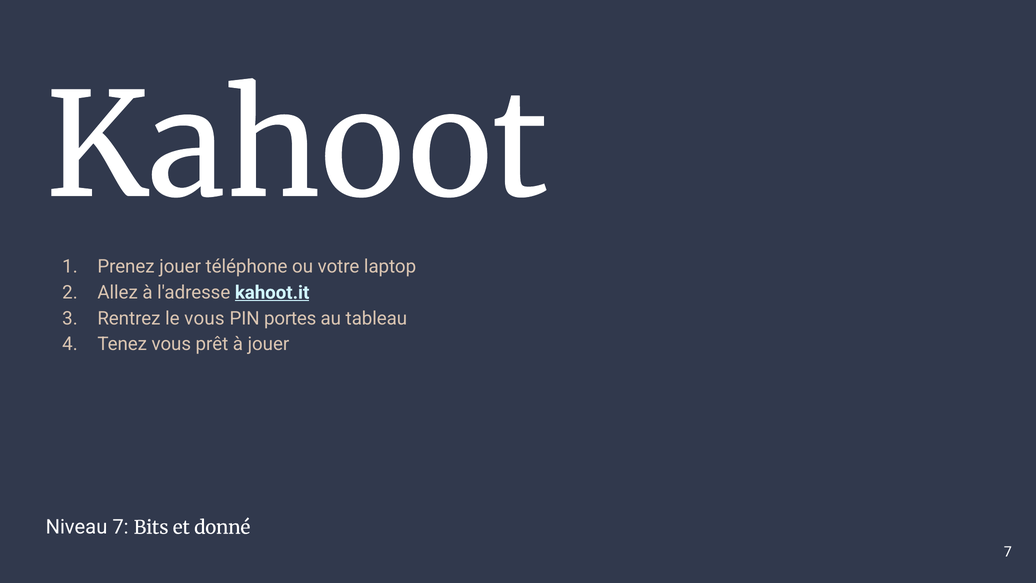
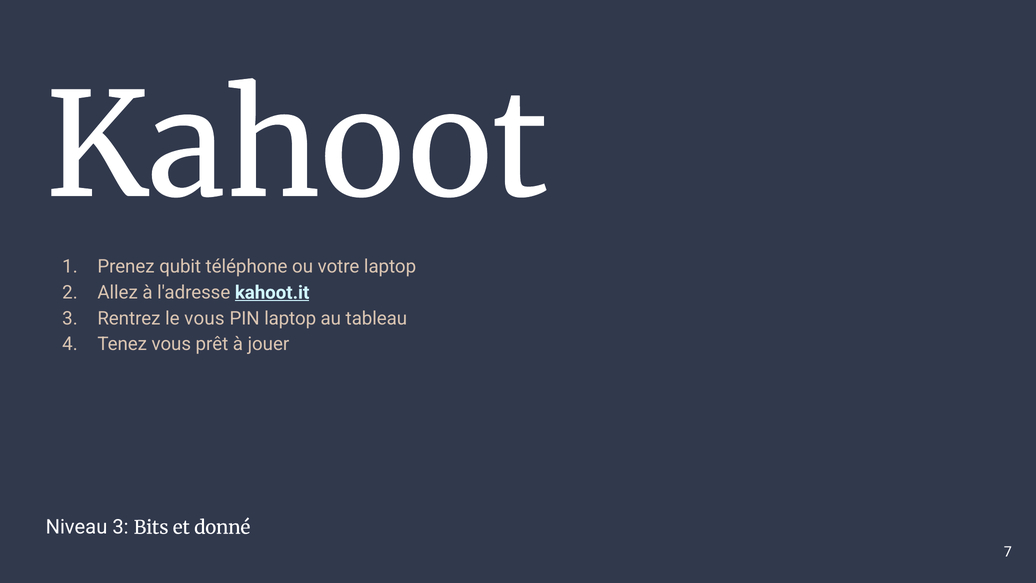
Prenez jouer: jouer -> qubit (180, 267)
PIN portes: portes -> laptop (290, 318)
Niveau 7: 7 -> 3 (121, 527)
